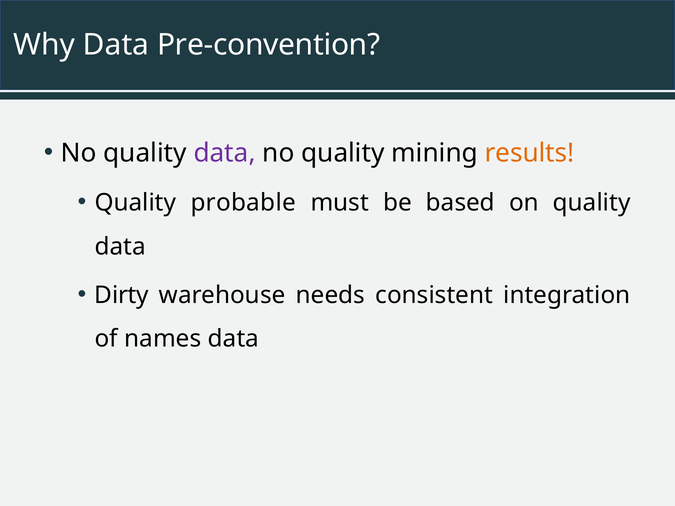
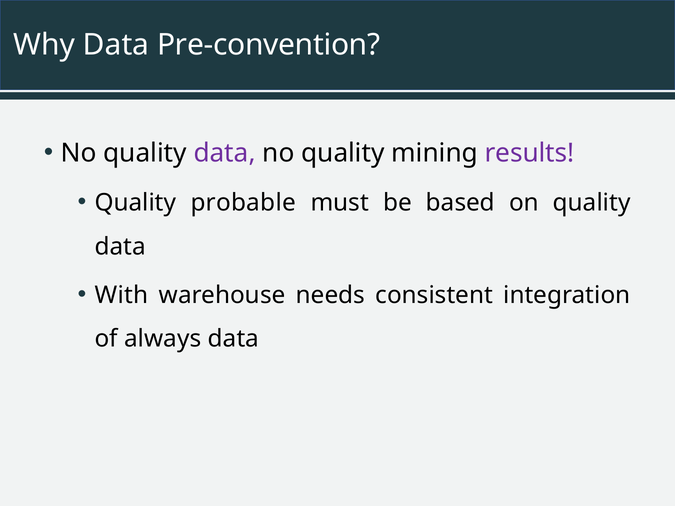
results colour: orange -> purple (530, 153)
Dirty: Dirty -> With (121, 295)
names: names -> always (163, 339)
